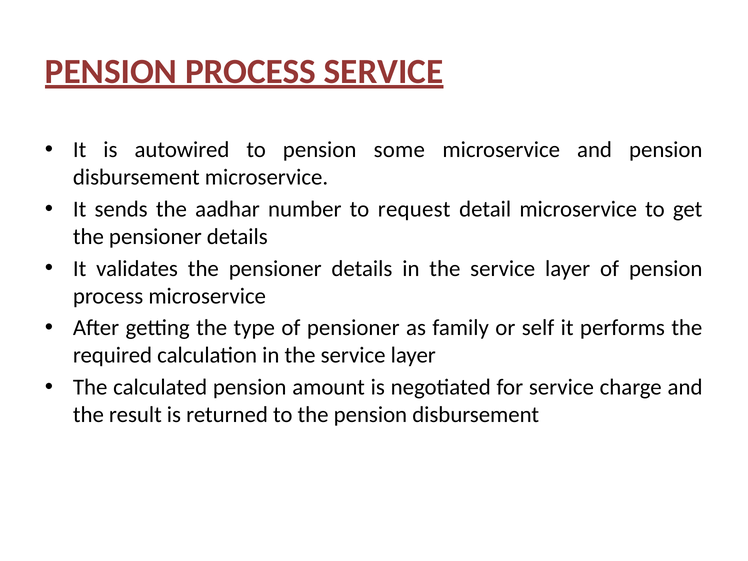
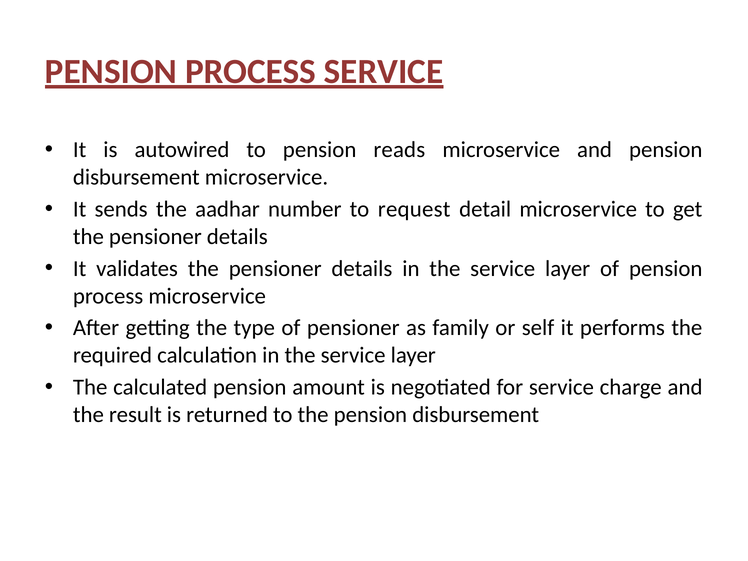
some: some -> reads (399, 150)
